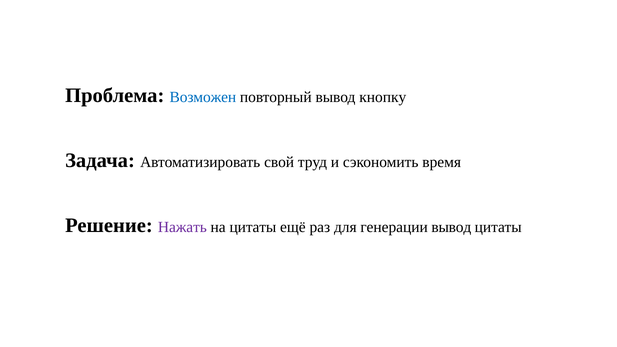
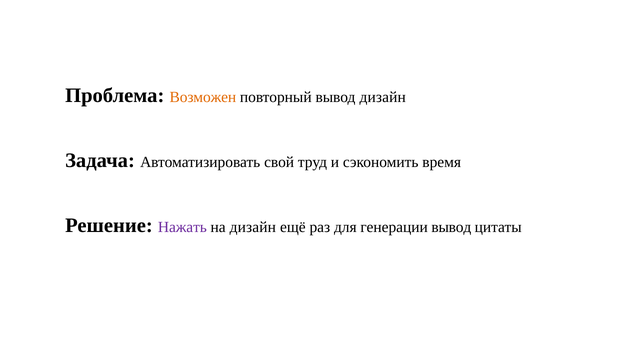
Возможен colour: blue -> orange (203, 97)
вывод кнопку: кнопку -> дизайн (383, 97)
на цитаты: цитаты -> дизайн (253, 227)
